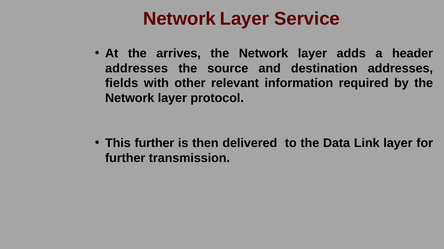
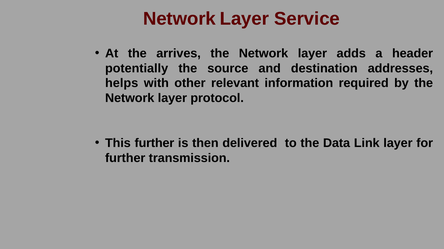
addresses: addresses -> potentially (137, 68)
fields: fields -> helps (122, 83)
